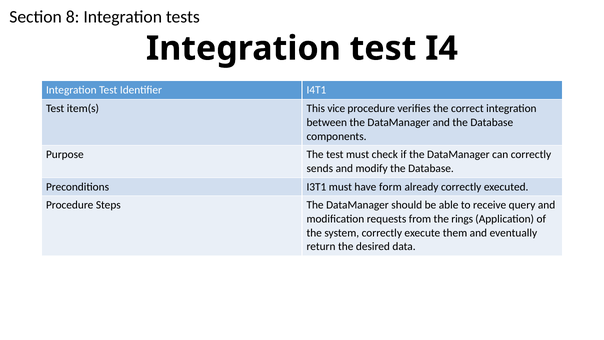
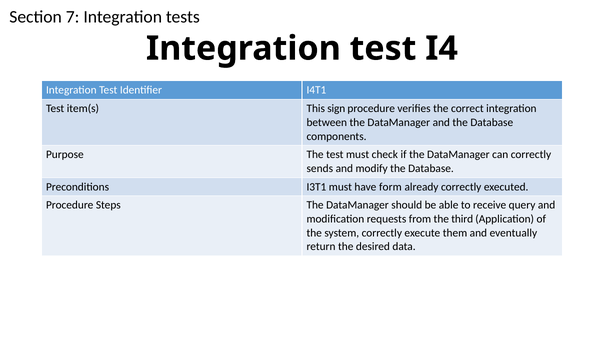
8: 8 -> 7 (73, 17)
vice: vice -> sign (336, 109)
rings: rings -> third (462, 219)
